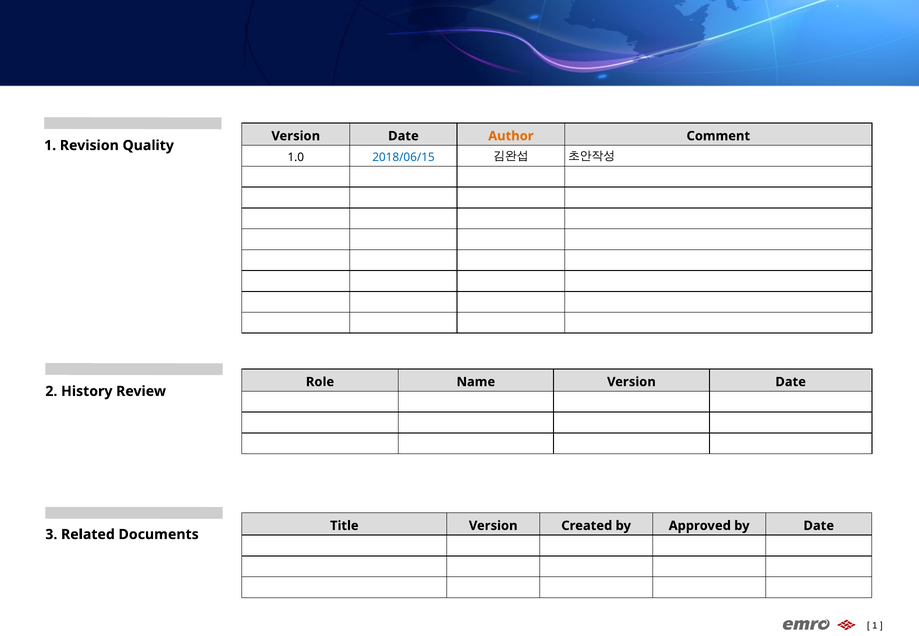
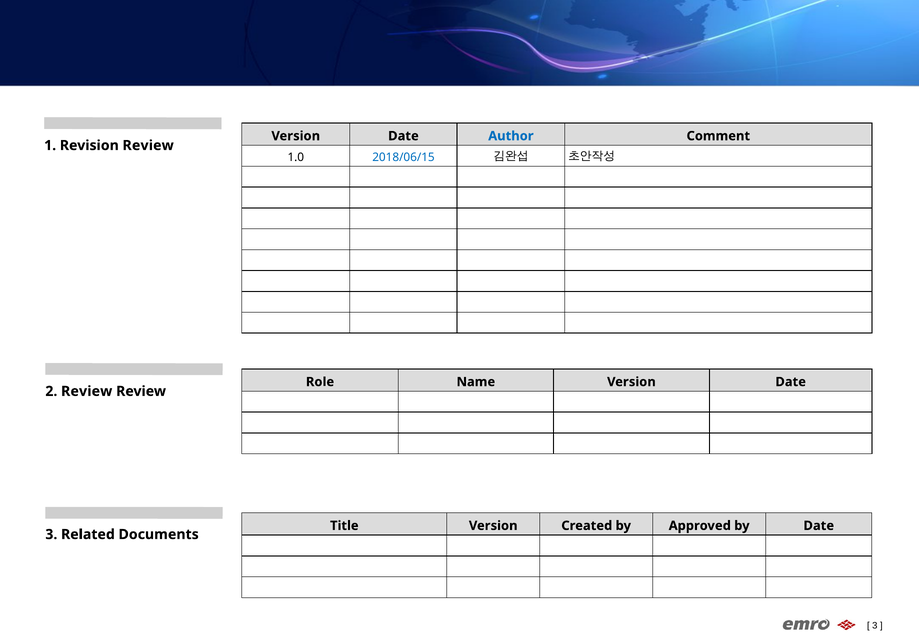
Author colour: orange -> blue (511, 136)
Revision Quality: Quality -> Review (148, 145)
2 History: History -> Review (87, 391)
1: 1 -> 3 (875, 626)
